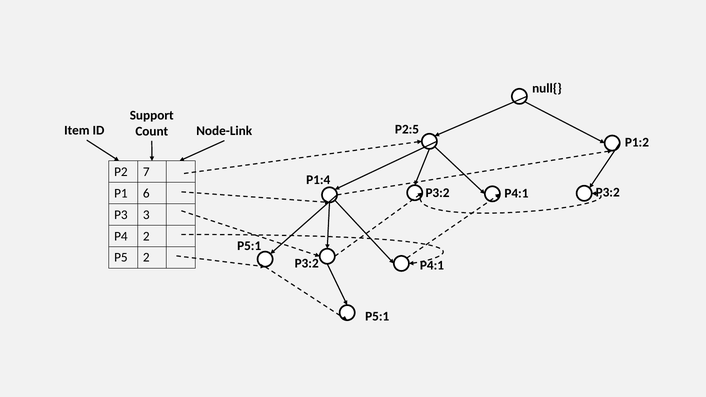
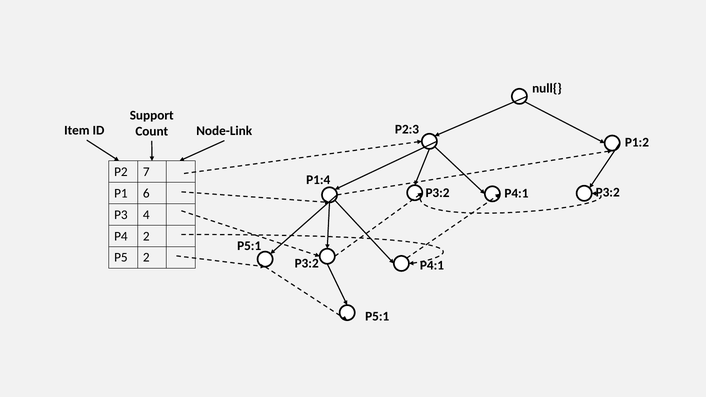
P2:5: P2:5 -> P2:3 (407, 130)
3: 3 -> 4 (146, 215)
